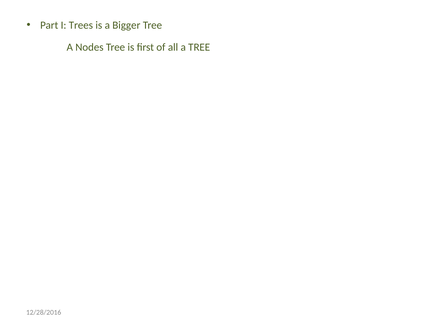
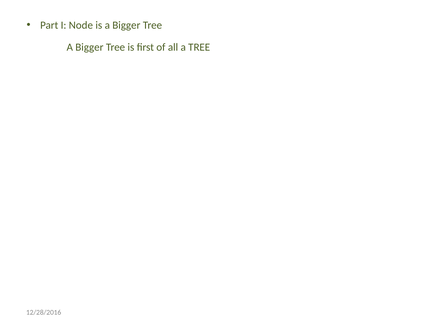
Trees: Trees -> Node (81, 25)
Nodes: Nodes -> Bigger (89, 47)
